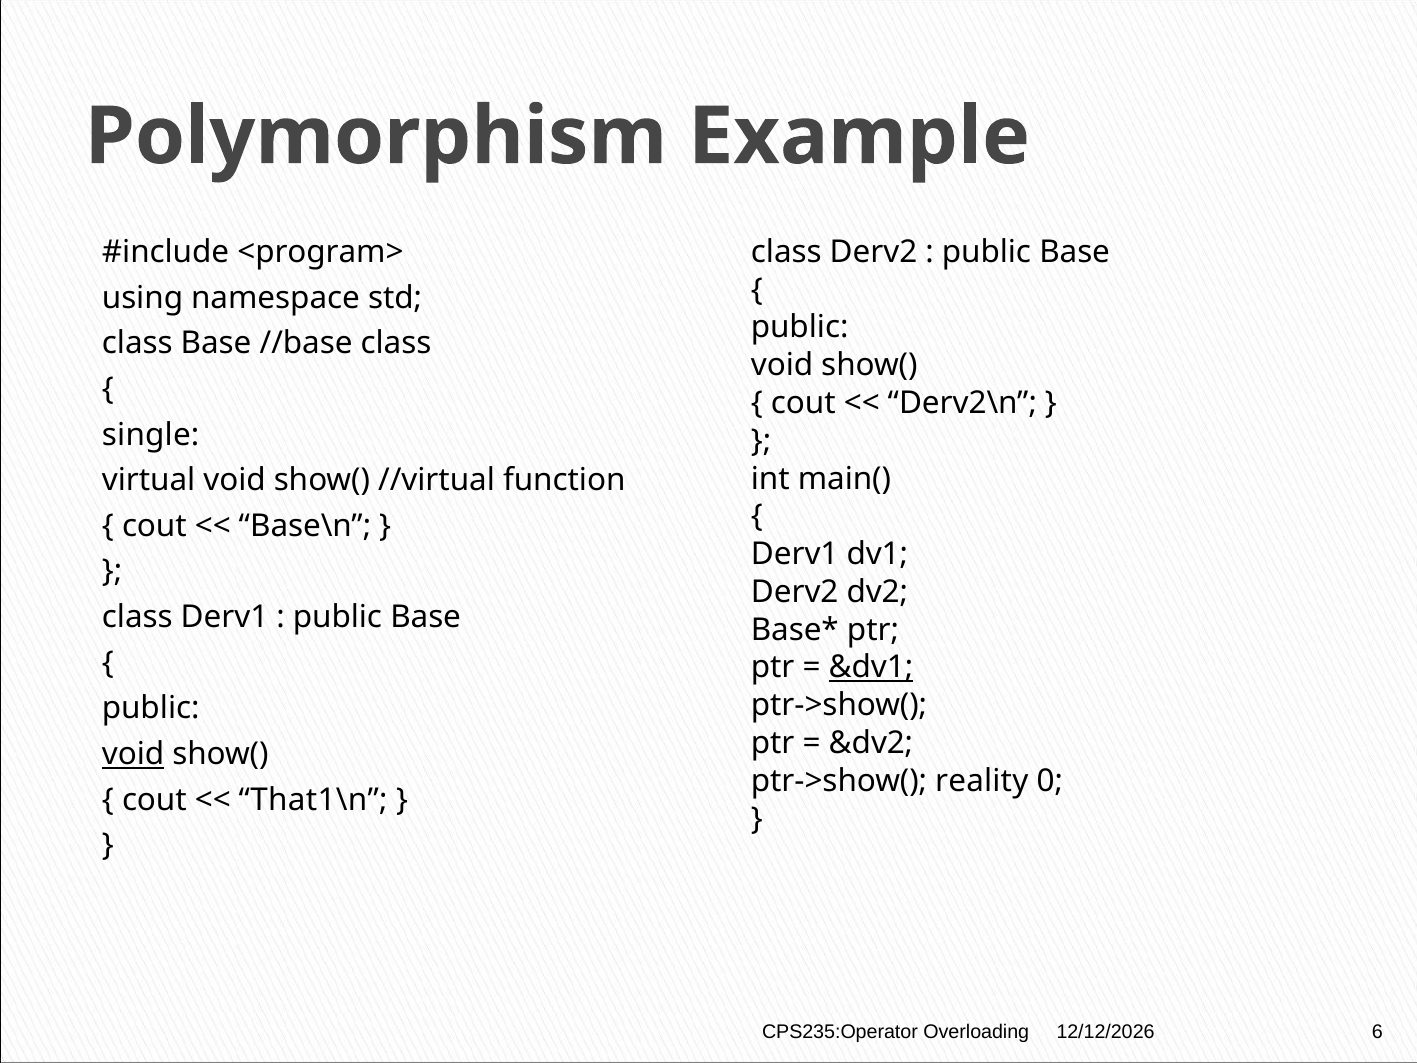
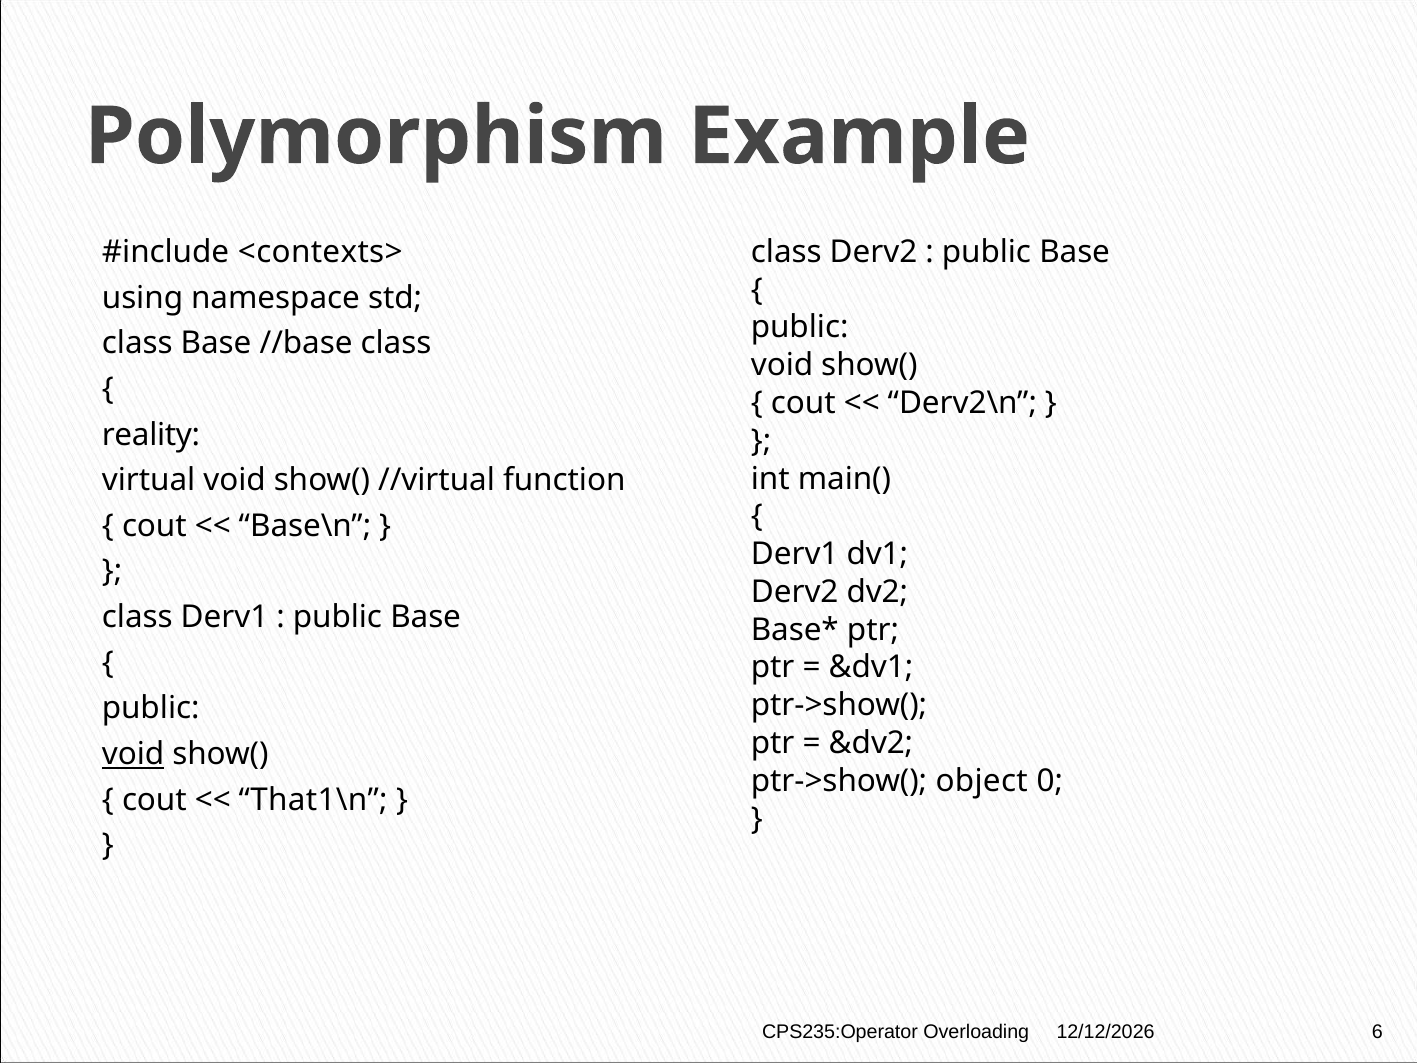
<program>: <program> -> <contexts> (320, 252)
single: single -> reality (151, 435)
&dv1 underline: present -> none (871, 667)
reality: reality -> object (982, 781)
